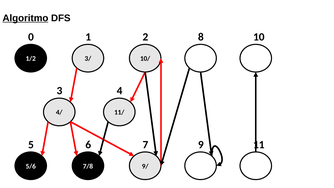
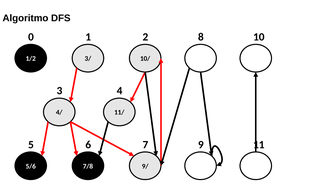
Algoritmo underline: present -> none (25, 18)
